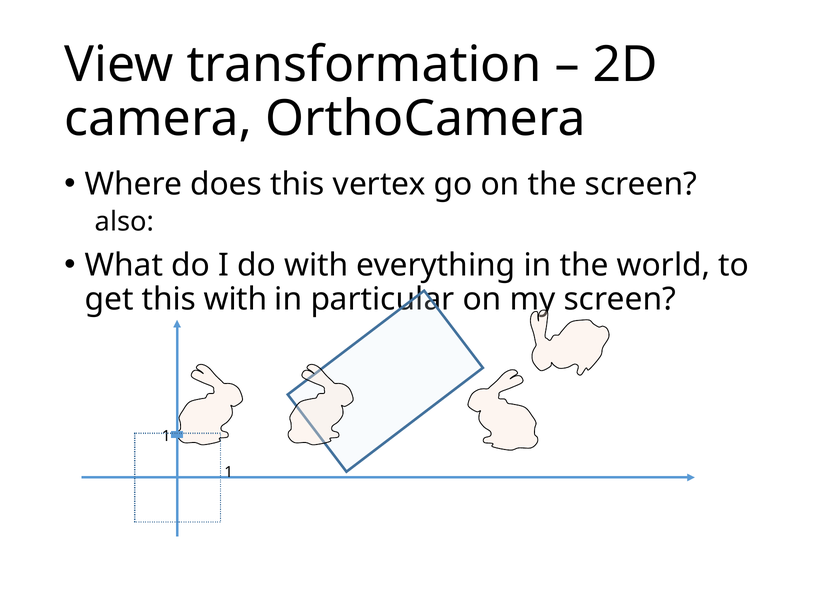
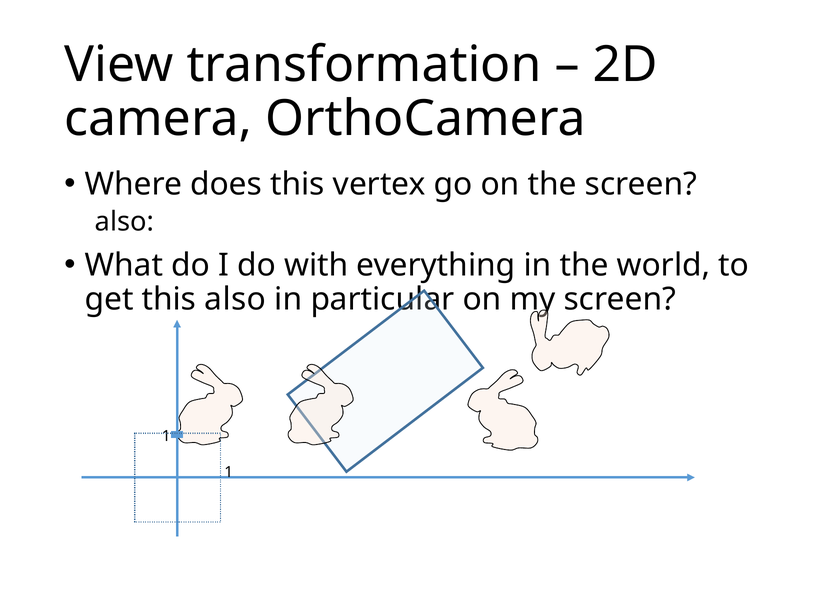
this with: with -> also (235, 299)
